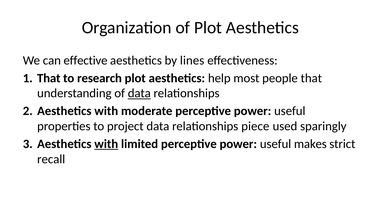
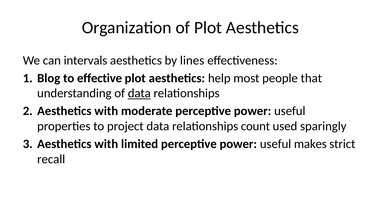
effective: effective -> intervals (85, 60)
That: That -> Blog (49, 78)
research: research -> effective (100, 78)
piece: piece -> count (255, 126)
with underline: present -> none (106, 144)
